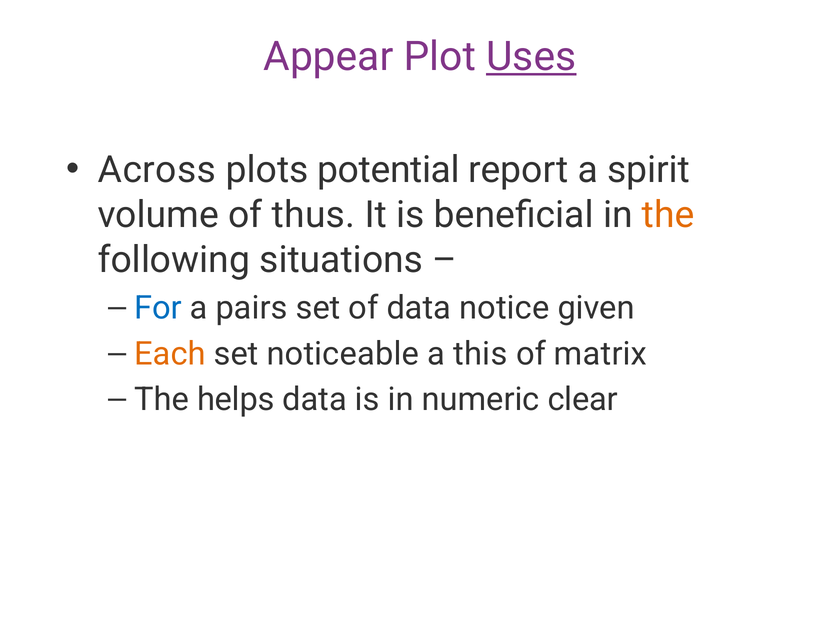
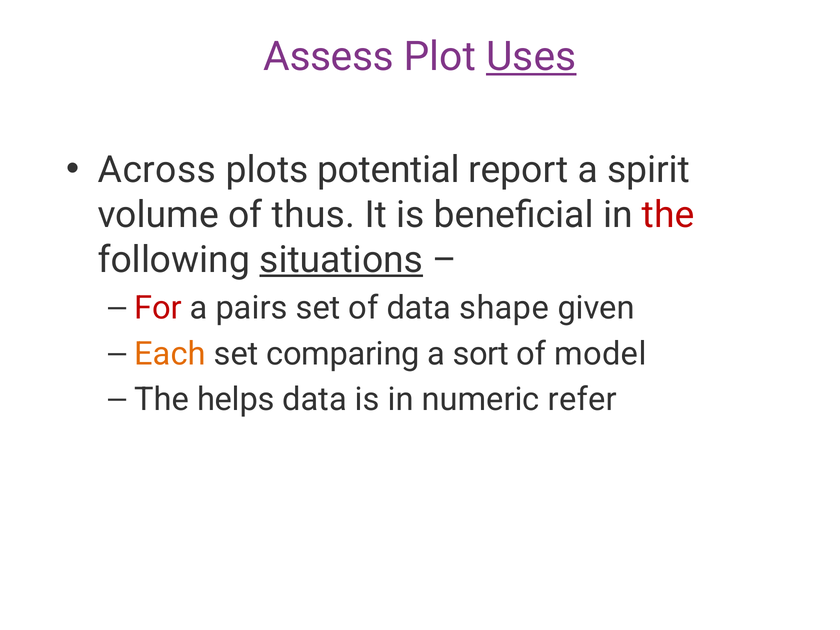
Appear: Appear -> Assess (329, 57)
the colour: orange -> red (668, 215)
situations underline: none -> present (341, 260)
For colour: blue -> red (158, 308)
notice: notice -> shape (504, 308)
noticeable: noticeable -> comparing (343, 354)
this: this -> sort (481, 354)
matrix: matrix -> model (600, 354)
clear: clear -> refer (582, 399)
